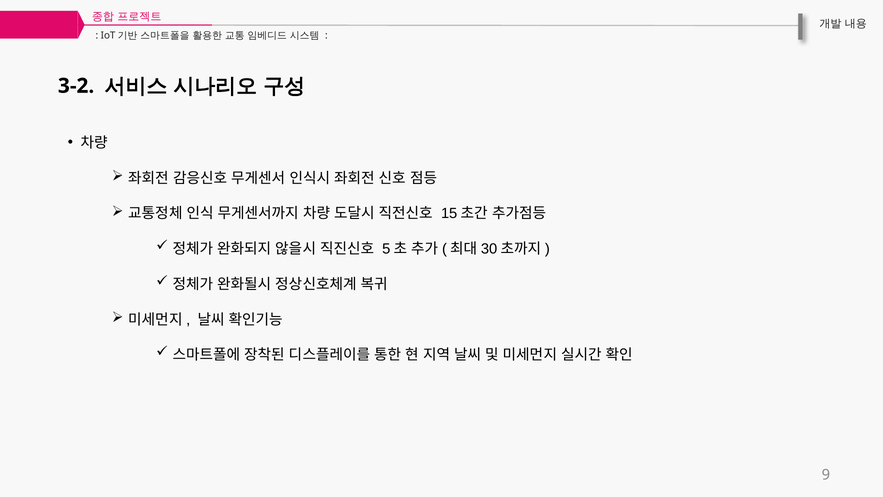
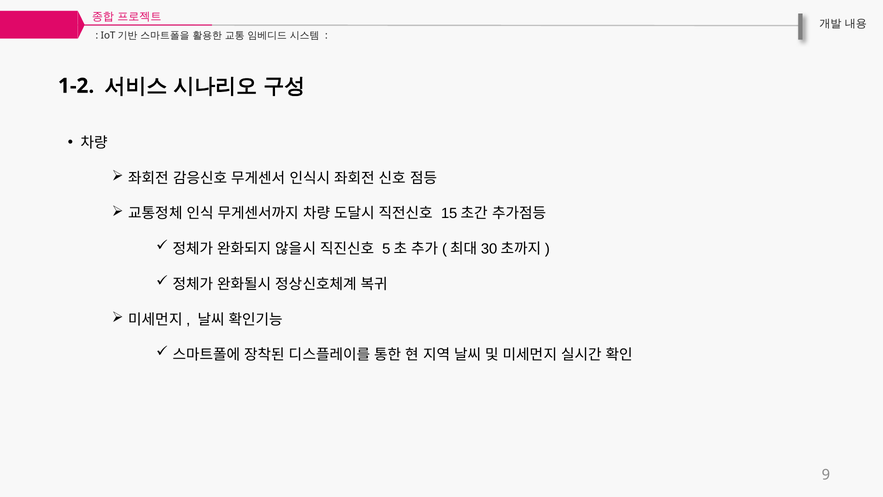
3-2: 3-2 -> 1-2 (76, 86)
